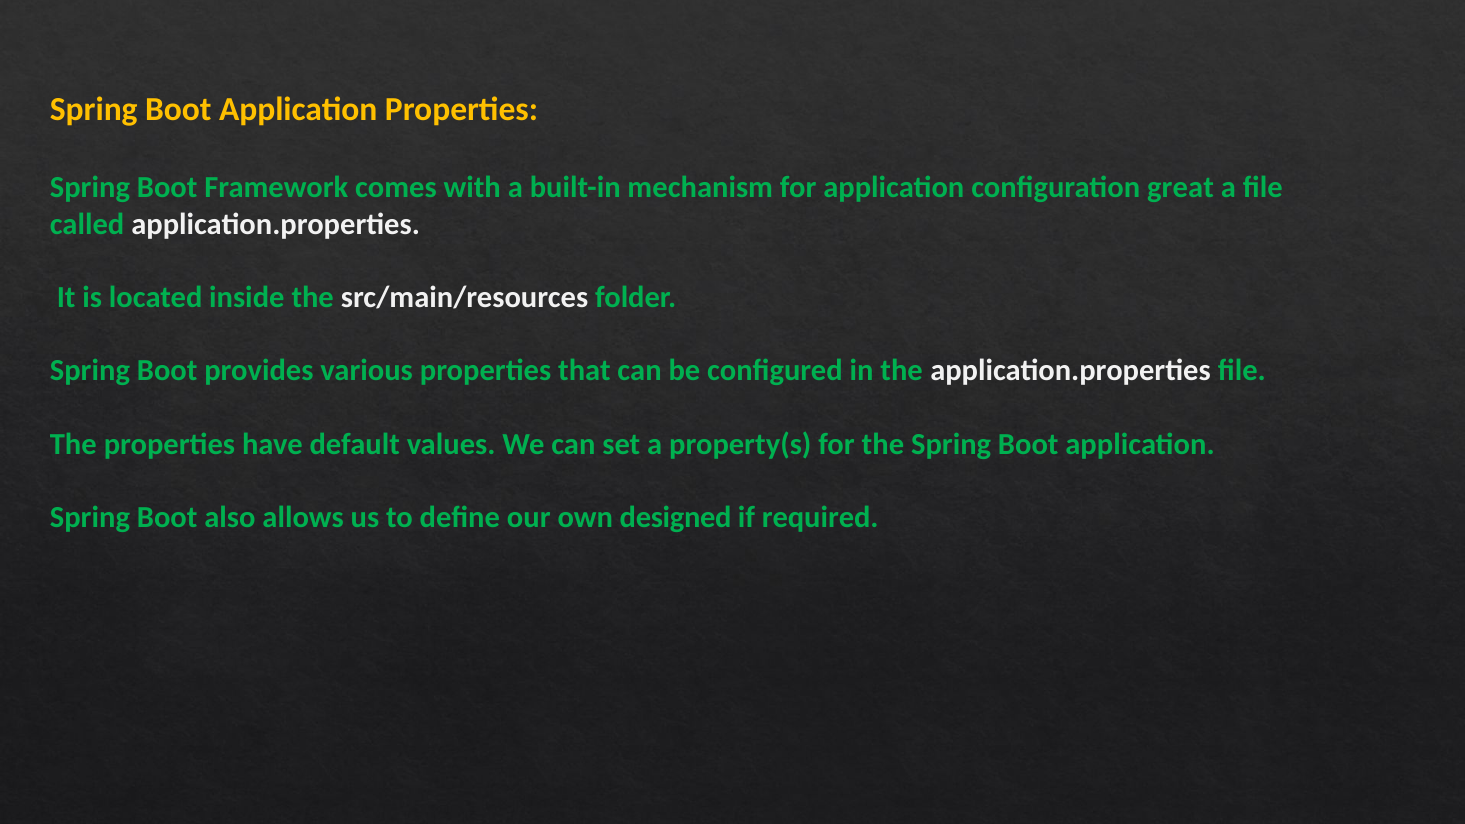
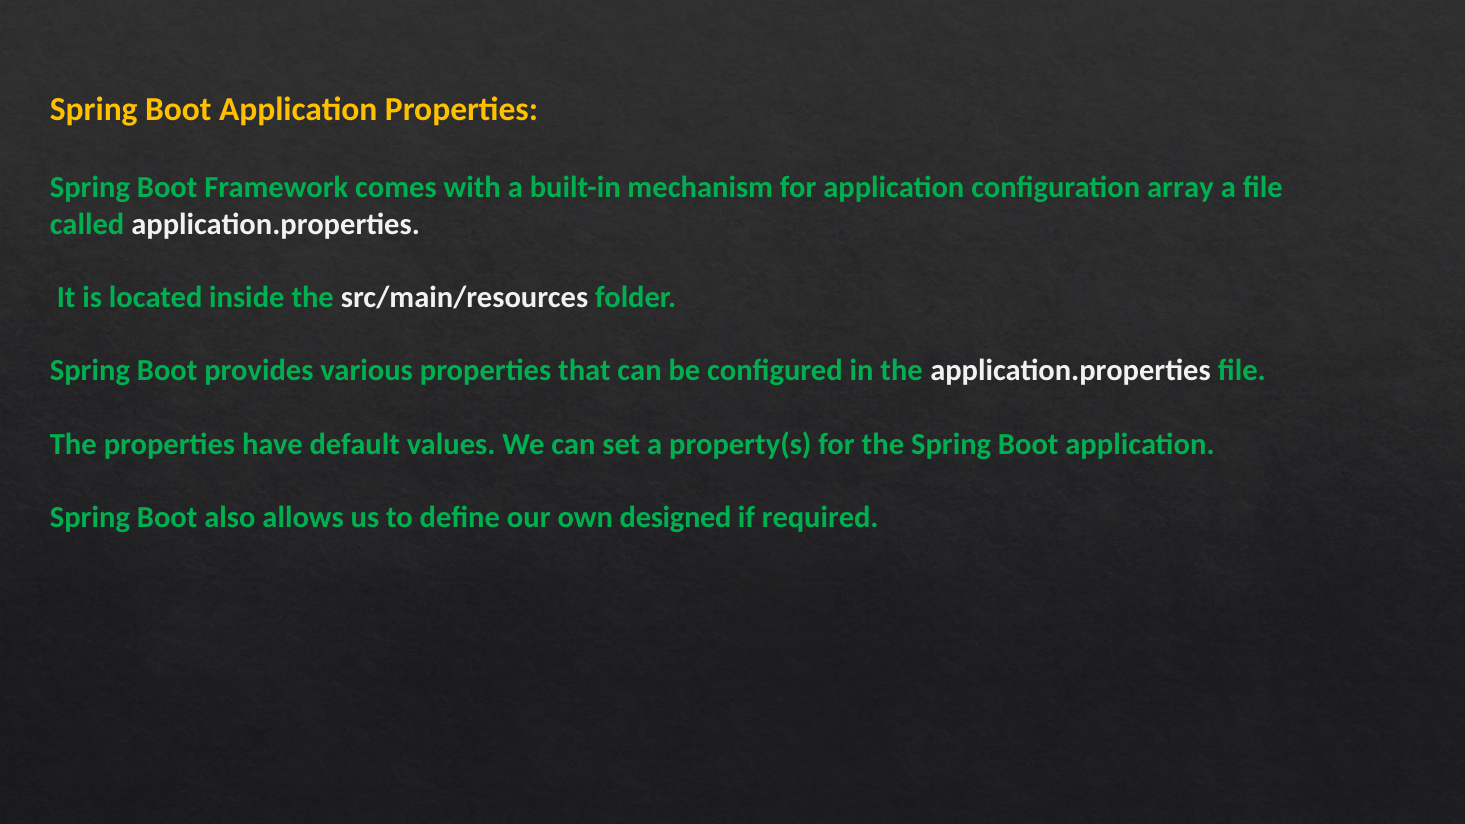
great: great -> array (1180, 188)
